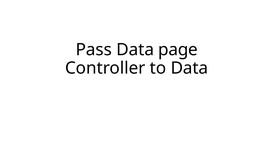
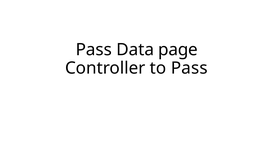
to Data: Data -> Pass (189, 68)
